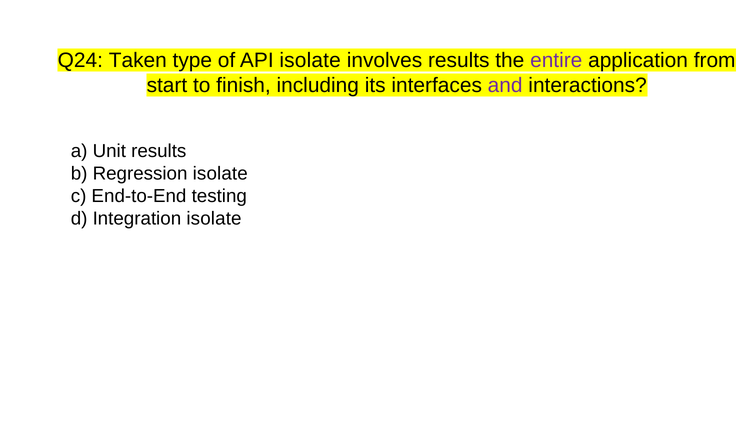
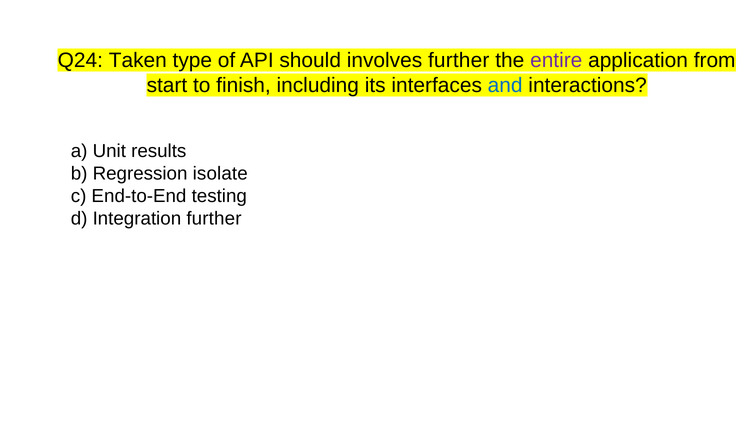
API isolate: isolate -> should (310, 60)
involves results: results -> further (459, 60)
and colour: purple -> blue (505, 86)
Integration isolate: isolate -> further (214, 219)
